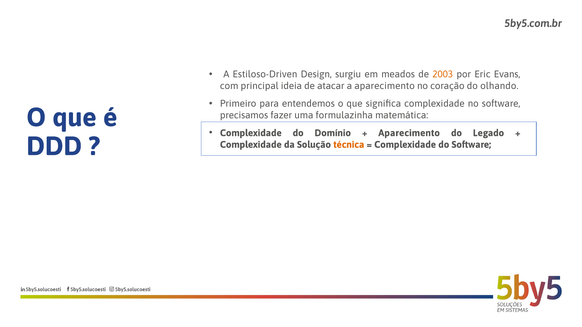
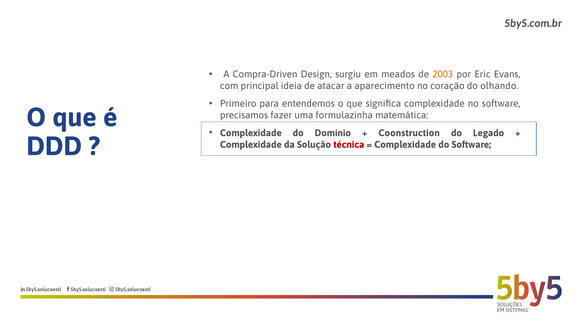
Estiloso-Driven: Estiloso-Driven -> Compra-Driven (265, 75)
Aparecimento: Aparecimento -> Coonstruction (409, 133)
técnica colour: orange -> red (349, 145)
